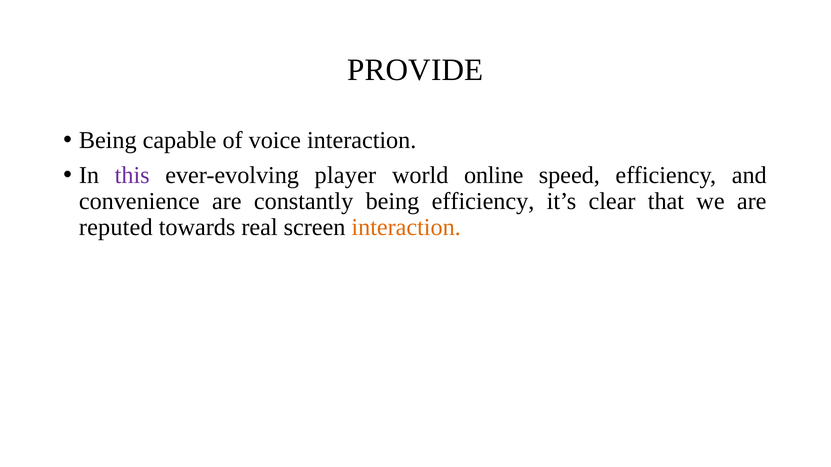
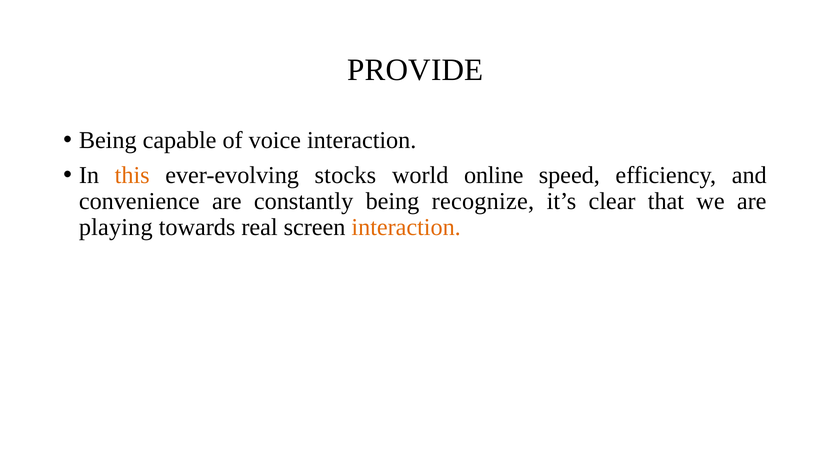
this colour: purple -> orange (132, 175)
player: player -> stocks (345, 175)
being efficiency: efficiency -> recognize (483, 202)
reputed: reputed -> playing (116, 228)
